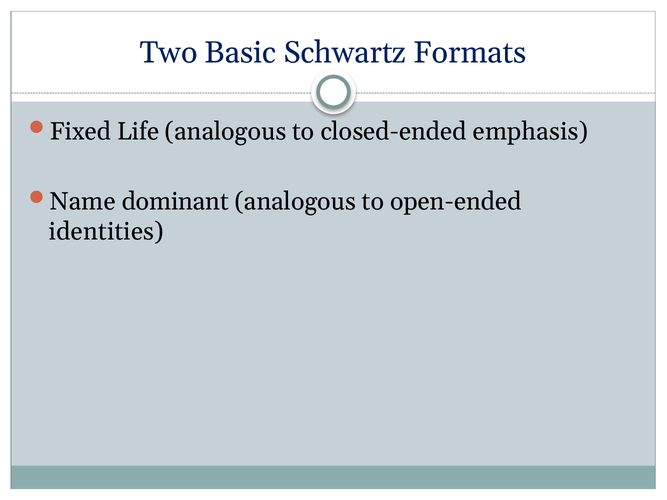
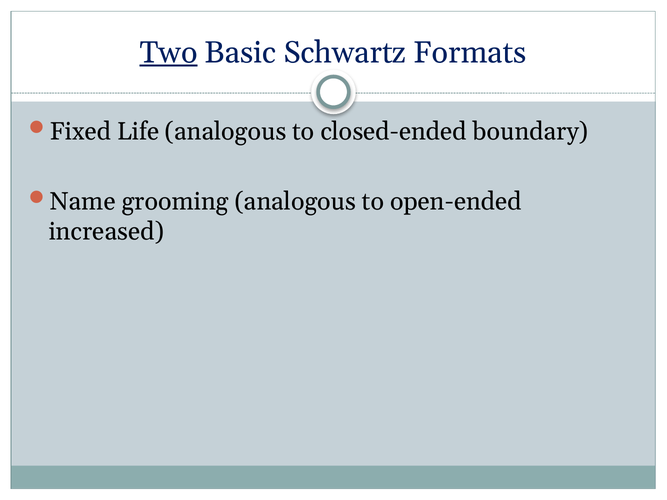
Two underline: none -> present (169, 53)
emphasis: emphasis -> boundary (531, 131)
dominant: dominant -> grooming (175, 202)
identities: identities -> increased (106, 232)
